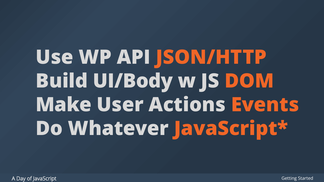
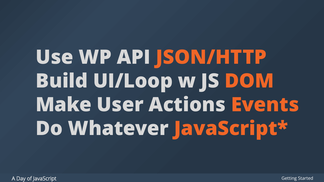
UI/Body: UI/Body -> UI/Loop (133, 81)
